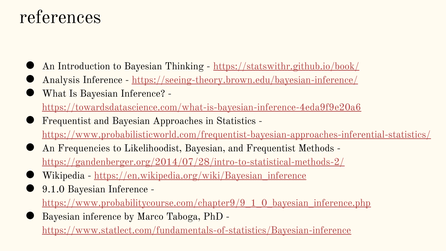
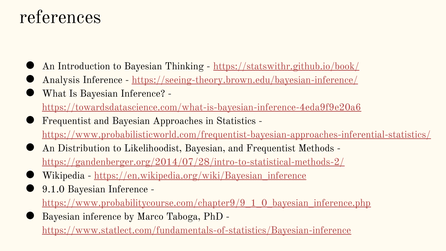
Frequencies: Frequencies -> Distribution (84, 148)
